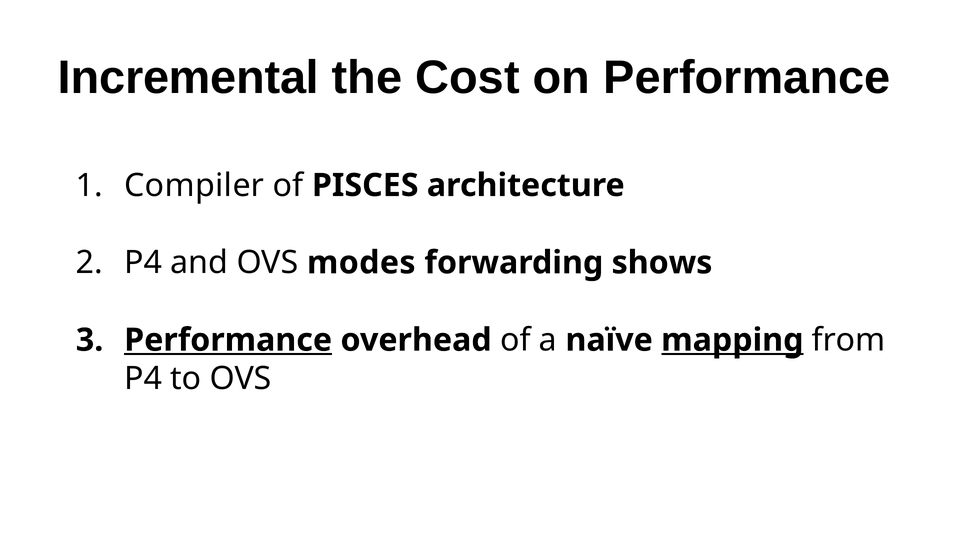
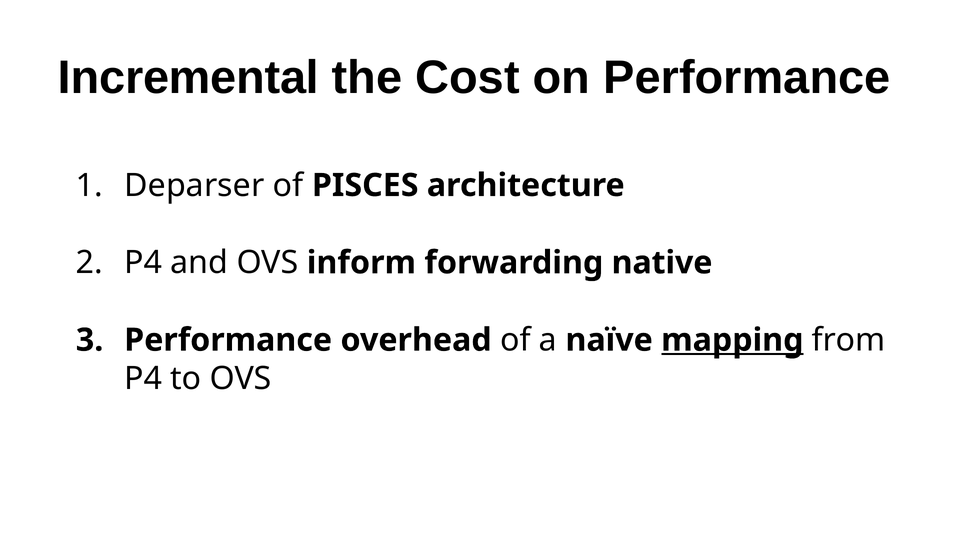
Compiler: Compiler -> Deparser (194, 185)
modes: modes -> inform (361, 262)
shows: shows -> native (662, 262)
Performance underline: present -> none (228, 340)
